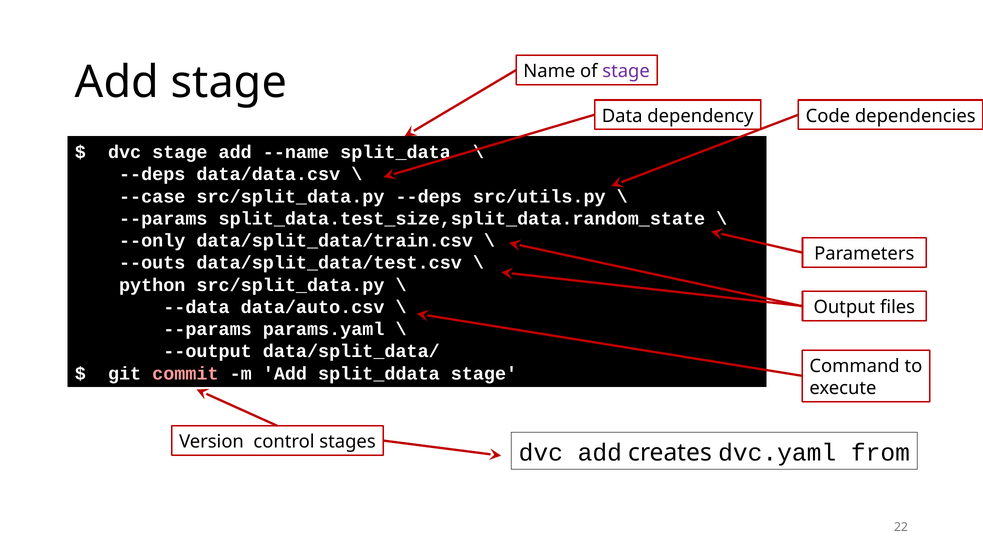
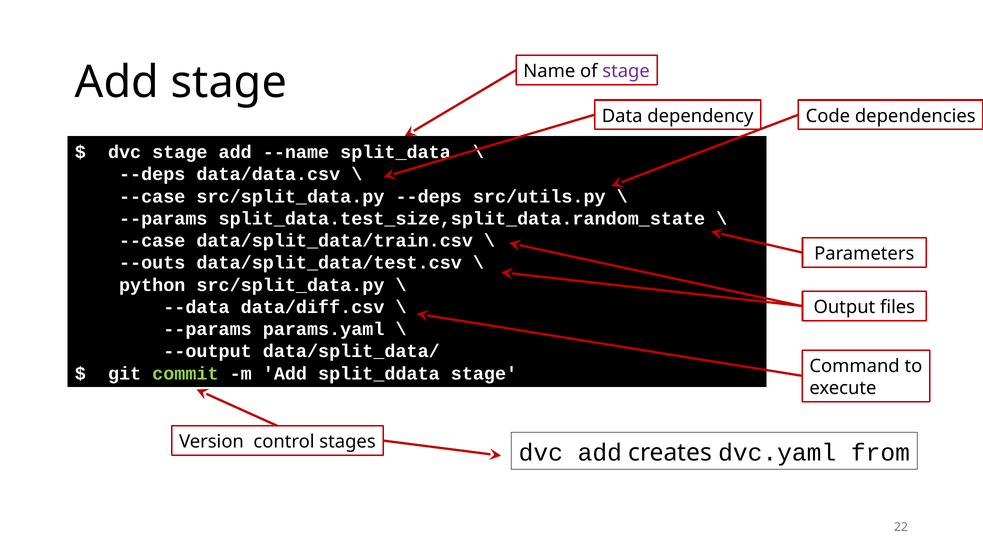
--only: --only -> --case (152, 241)
data/auto.csv: data/auto.csv -> data/diff.csv (313, 307)
commit colour: pink -> light green (185, 373)
